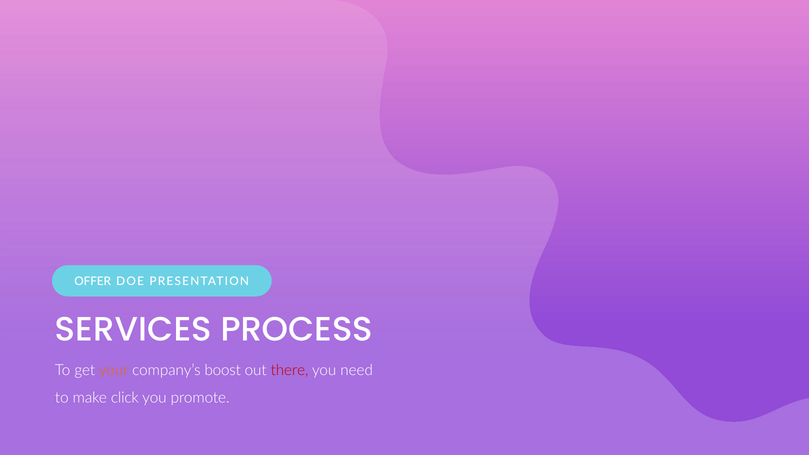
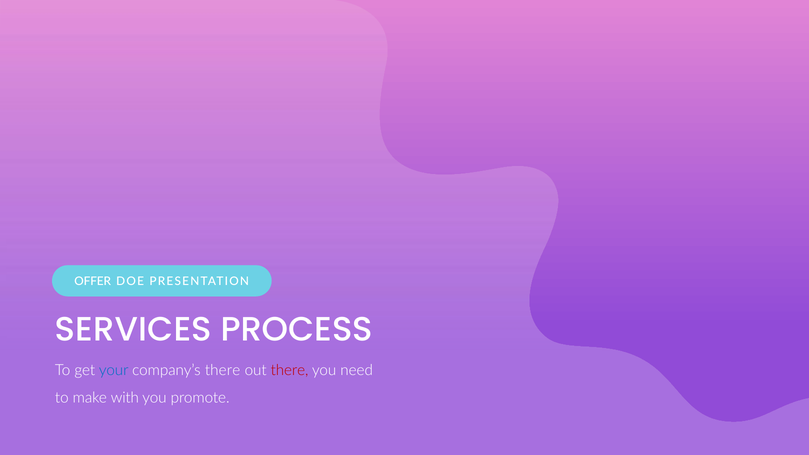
your colour: orange -> blue (114, 370)
company’s boost: boost -> there (223, 370)
click: click -> with (125, 398)
